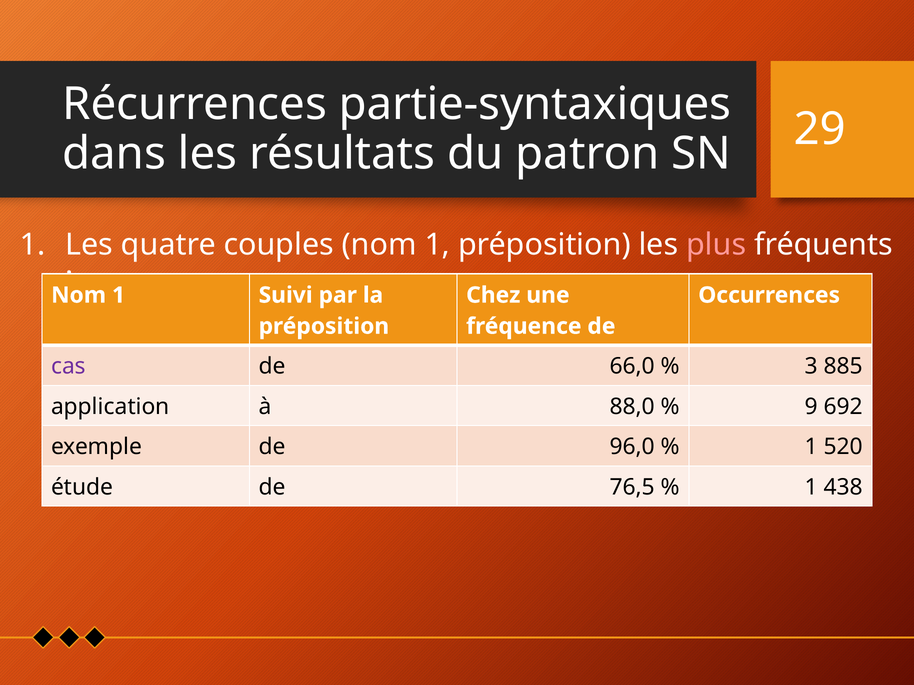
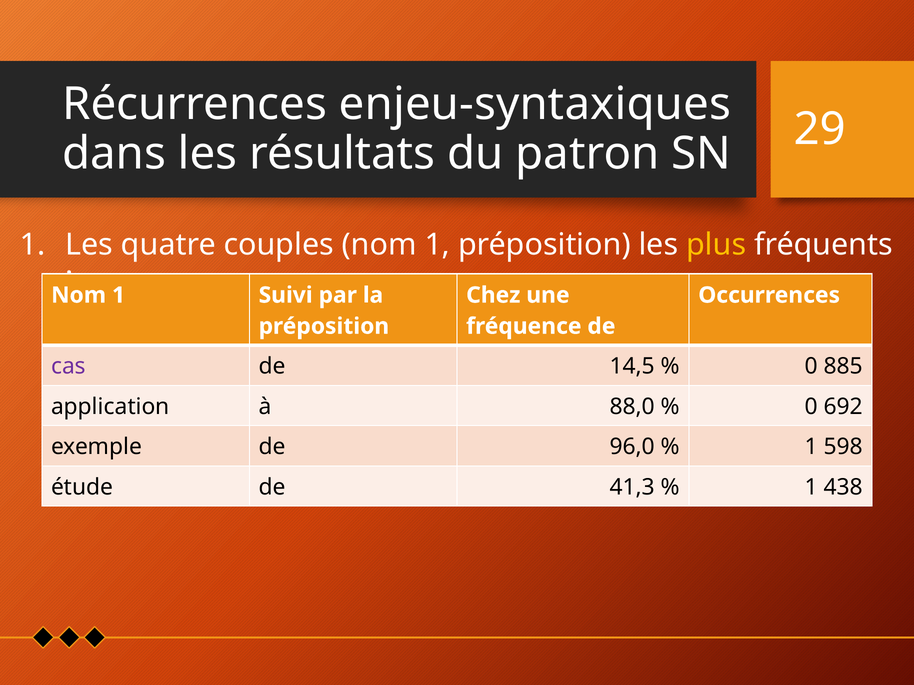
partie-syntaxiques: partie-syntaxiques -> enjeu-syntaxiques (535, 104)
plus colour: pink -> yellow (716, 245)
66,0: 66,0 -> 14,5 (632, 367)
3: 3 -> 0 (811, 367)
9: 9 -> 0 (811, 407)
520: 520 -> 598 (843, 447)
76,5: 76,5 -> 41,3 (632, 488)
